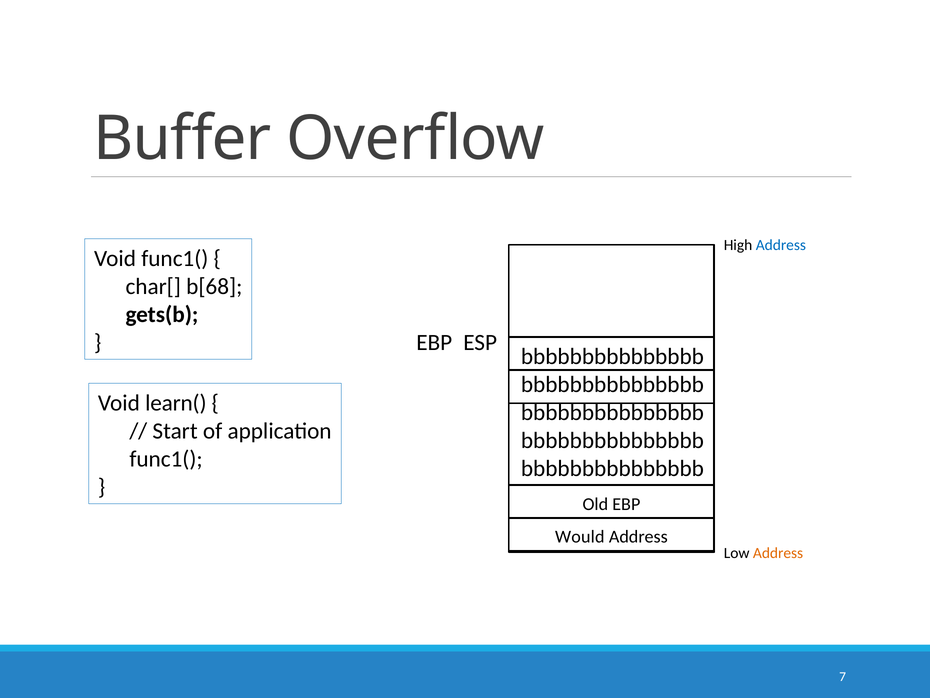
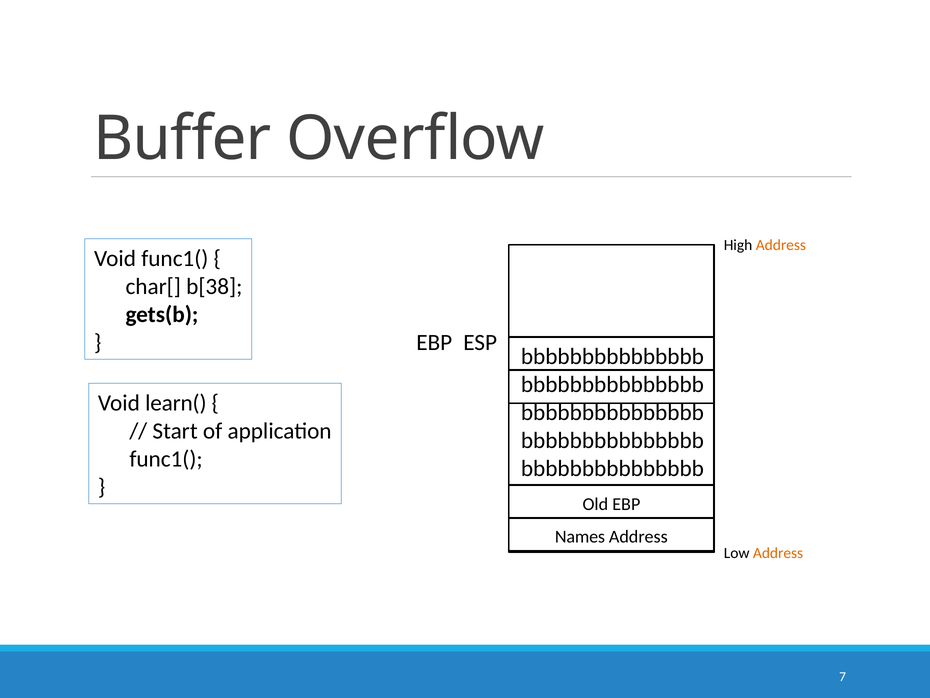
Address colour: blue -> orange (781, 245)
b[68: b[68 -> b[38 (214, 286)
Would: Would -> Names (580, 536)
